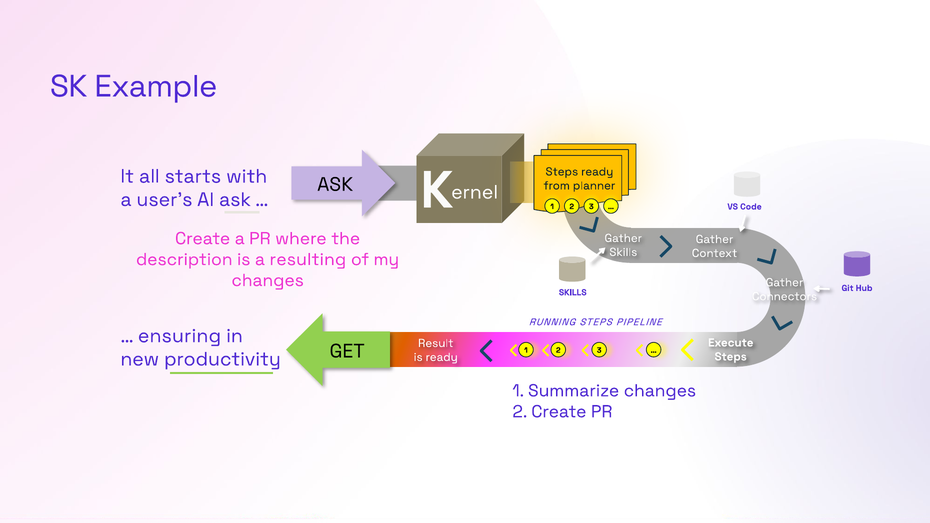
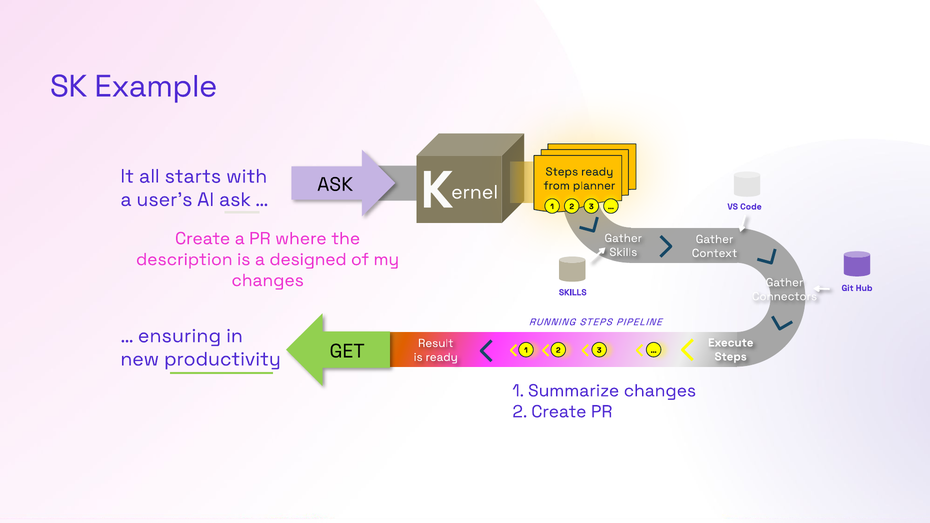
resulting: resulting -> designed (308, 259)
